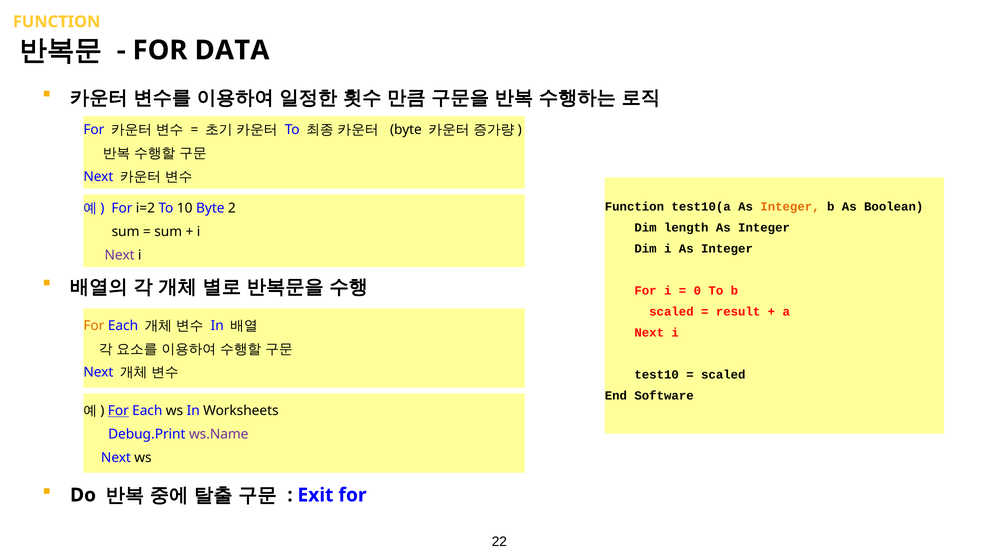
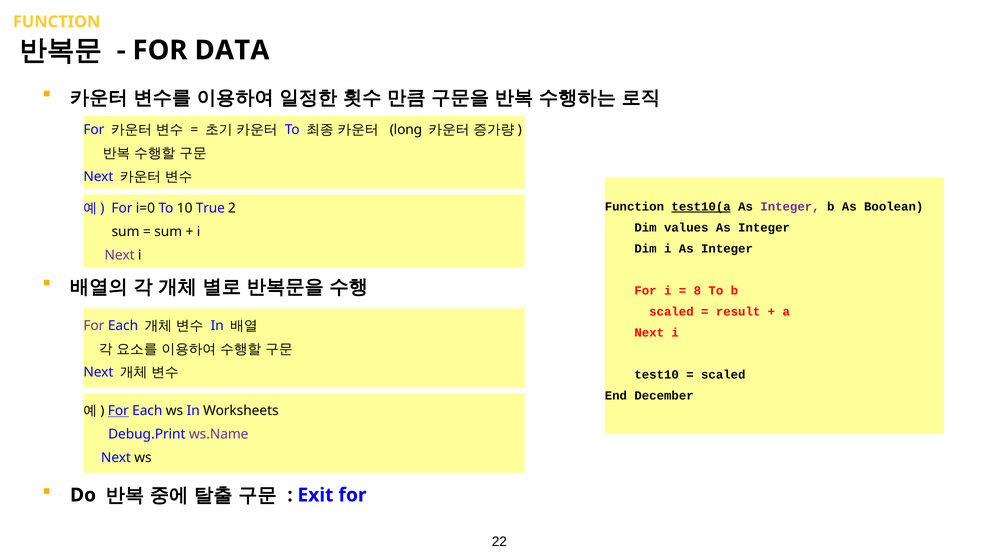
byte: byte -> long (406, 130)
test10(a underline: none -> present (701, 207)
Integer colour: orange -> purple (790, 207)
i=2: i=2 -> i=0 (145, 208)
10 Byte: Byte -> True (210, 208)
length: length -> values (686, 228)
0: 0 -> 8 (697, 291)
For colour: orange -> purple (94, 326)
Software: Software -> December (664, 396)
